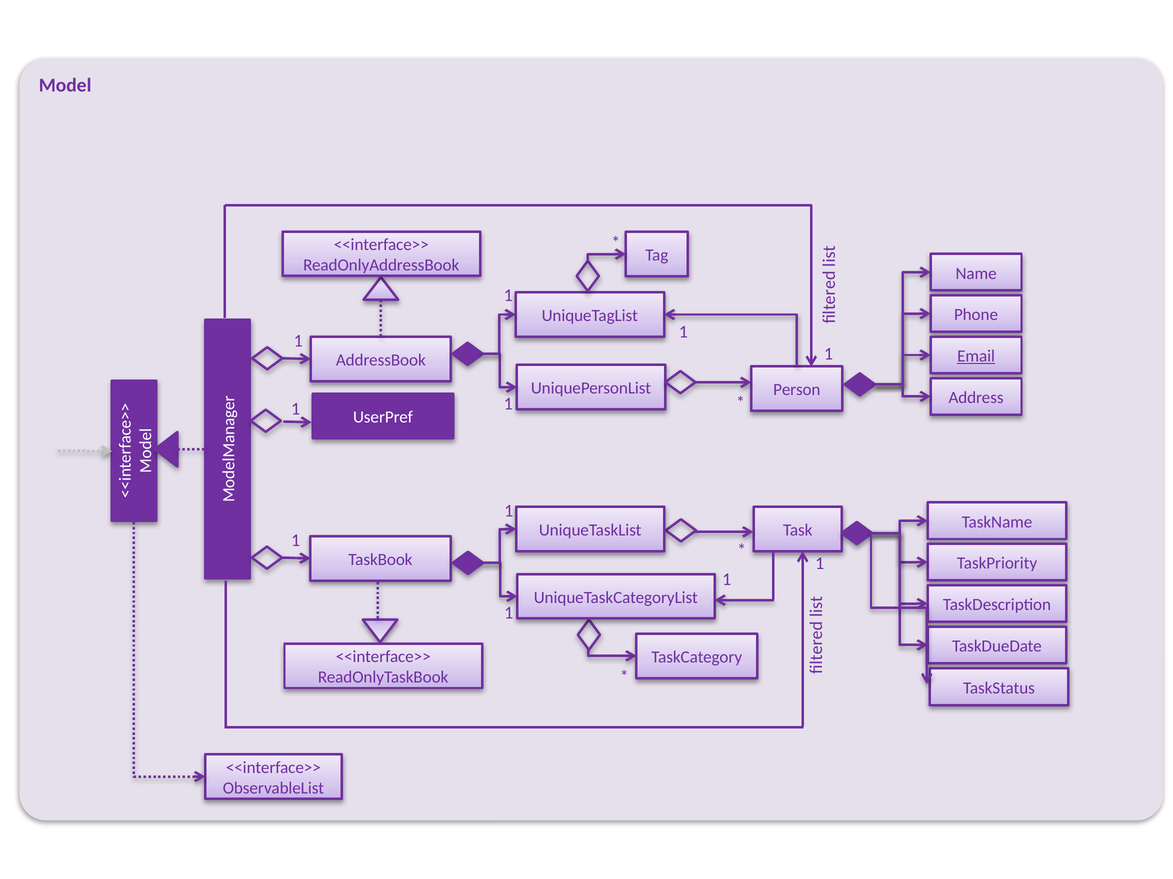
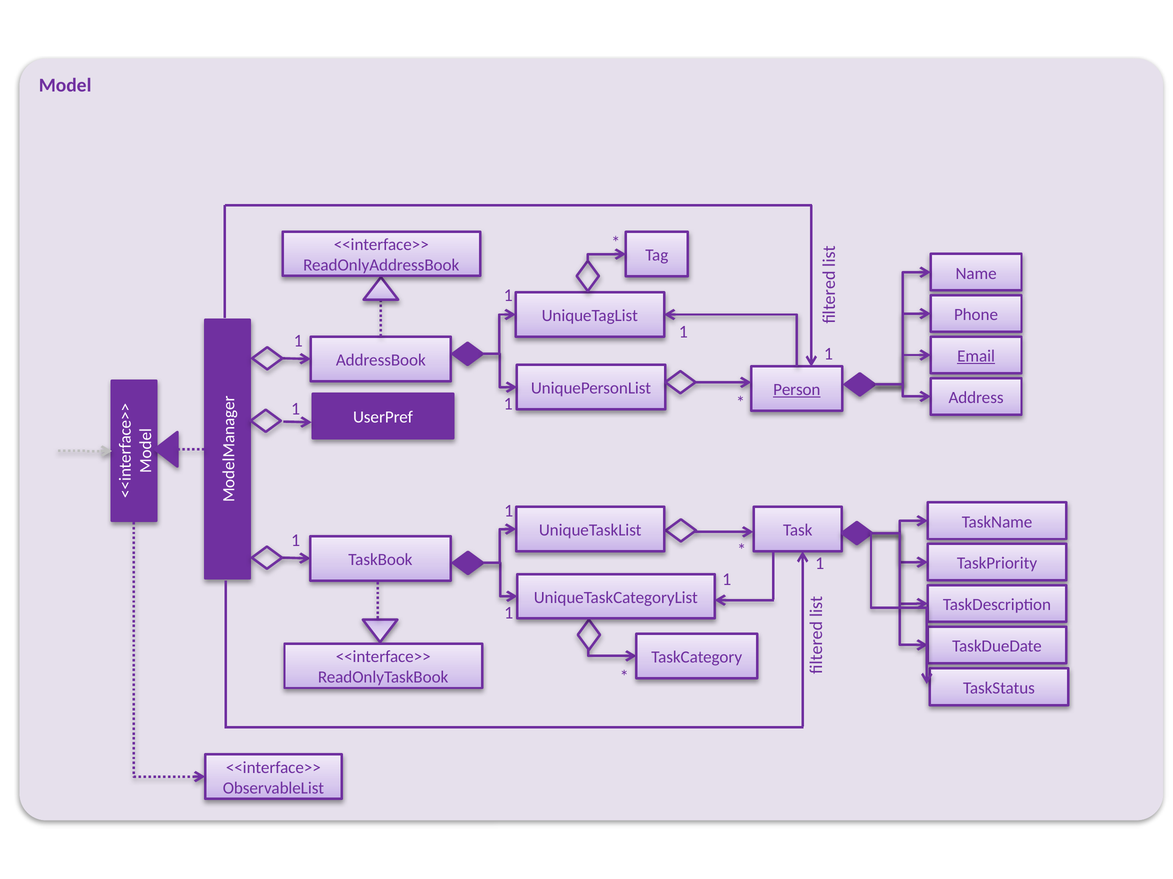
Person underline: none -> present (797, 390)
